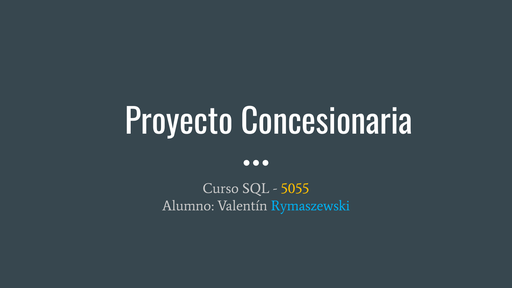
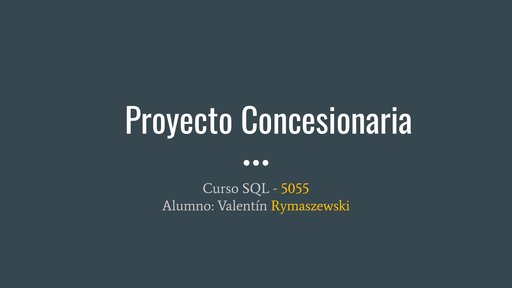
Rymaszewski colour: light blue -> yellow (310, 206)
